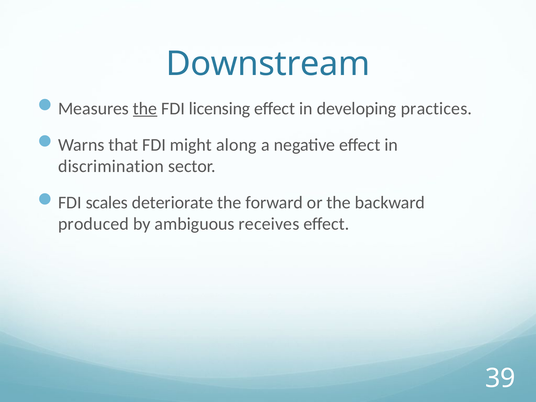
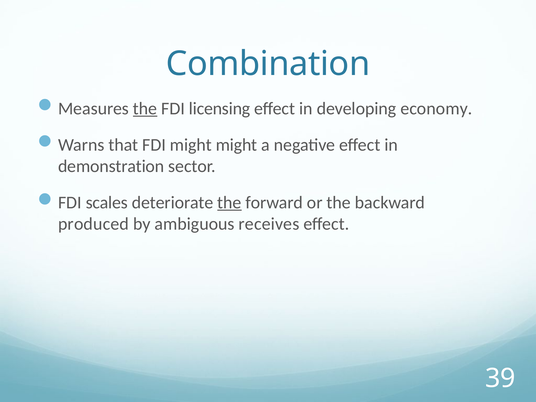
Downstream: Downstream -> Combination (268, 64)
practices: practices -> economy (436, 108)
might along: along -> might (237, 145)
discrimination: discrimination -> demonstration (111, 166)
the underline: none -> present (229, 203)
